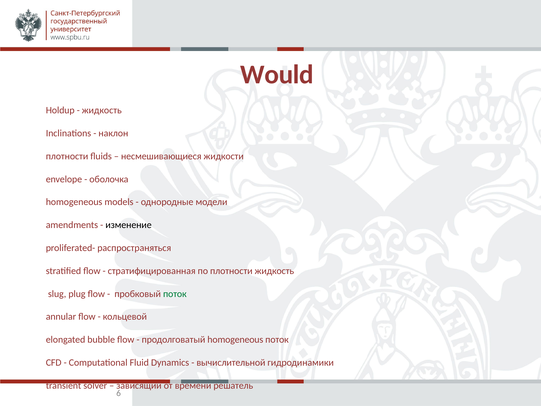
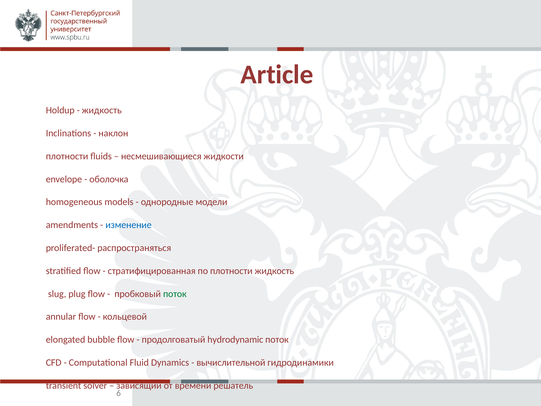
Would: Would -> Article (277, 75)
изменение colour: black -> blue (129, 225)
продолговатый homogeneous: homogeneous -> hydrodynamic (235, 339)
